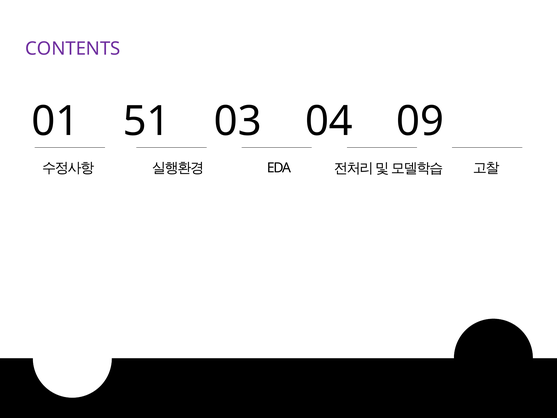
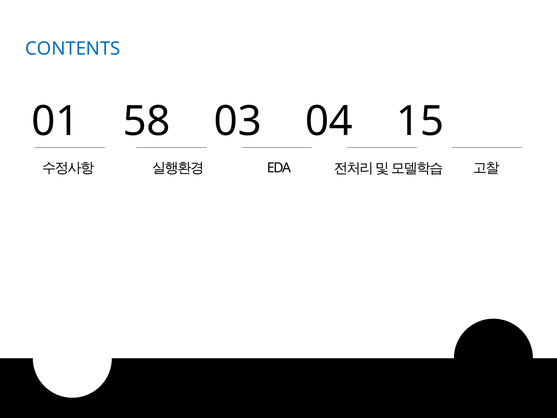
CONTENTS colour: purple -> blue (73, 49)
51: 51 -> 58 (147, 121)
09: 09 -> 15 (420, 121)
